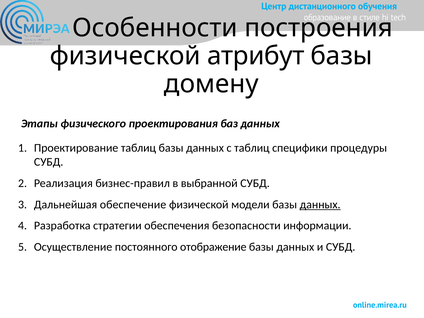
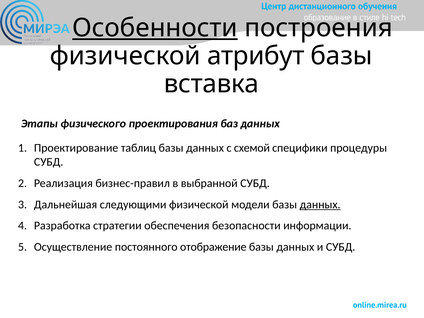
Особенности underline: none -> present (155, 28)
домену: домену -> вставка (211, 84)
с таблиц: таблиц -> схемой (252, 148)
обеспечение: обеспечение -> следующими (133, 204)
